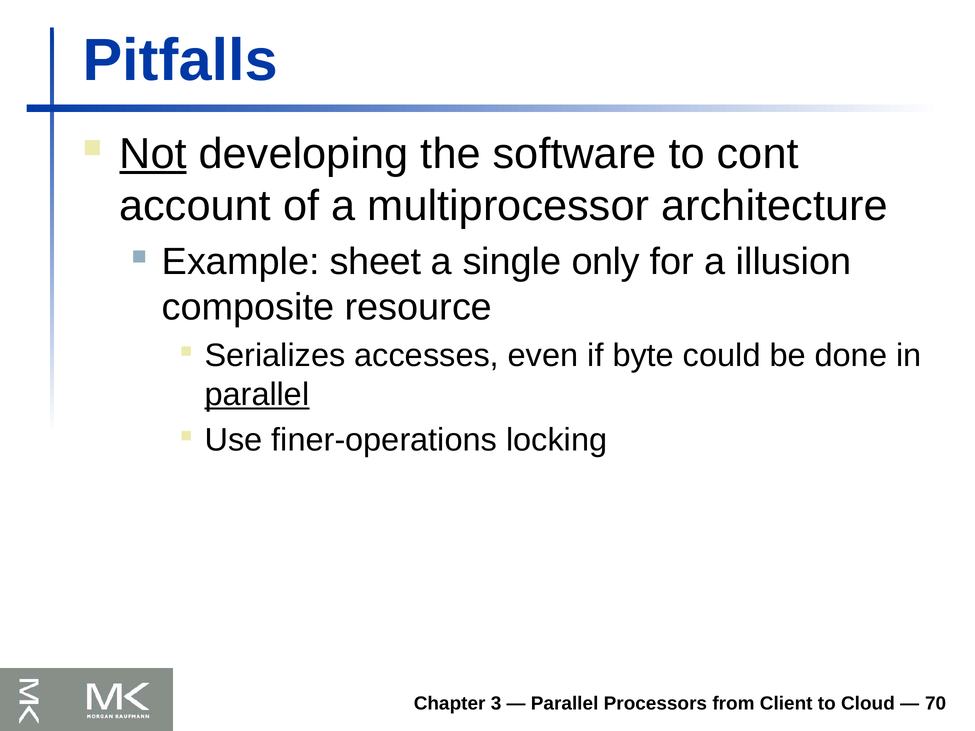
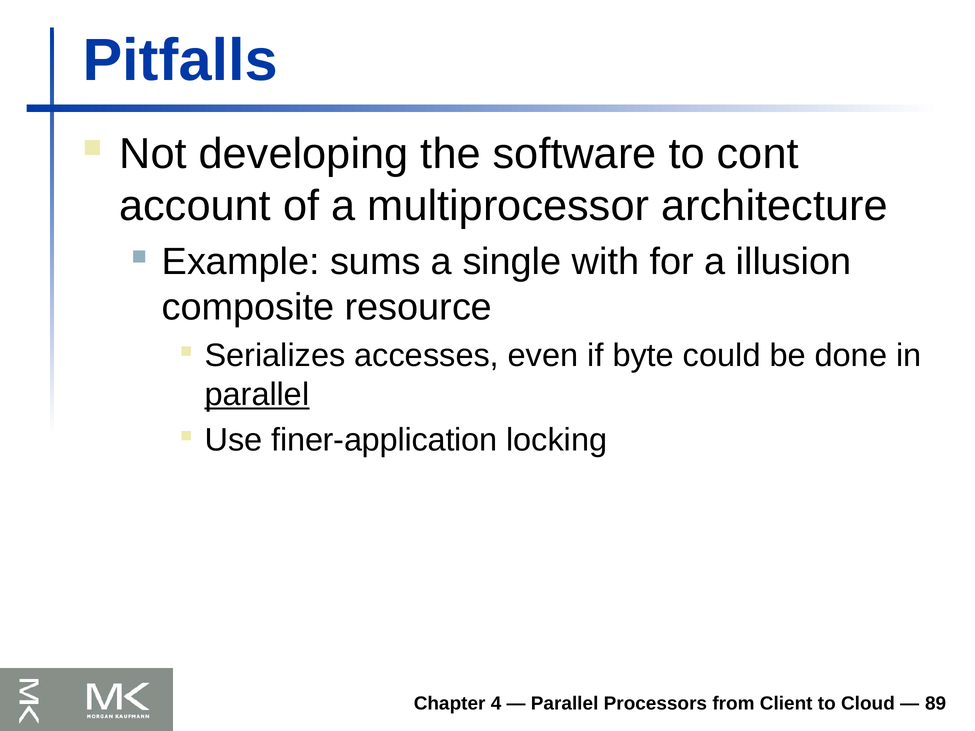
Not underline: present -> none (153, 154)
sheet: sheet -> sums (375, 262)
only: only -> with (606, 262)
finer-operations: finer-operations -> finer-application (384, 440)
3: 3 -> 4 (496, 704)
70: 70 -> 89 (936, 704)
